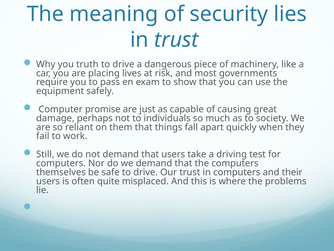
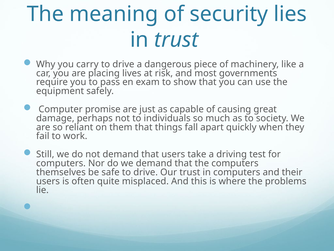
truth: truth -> carry (87, 64)
